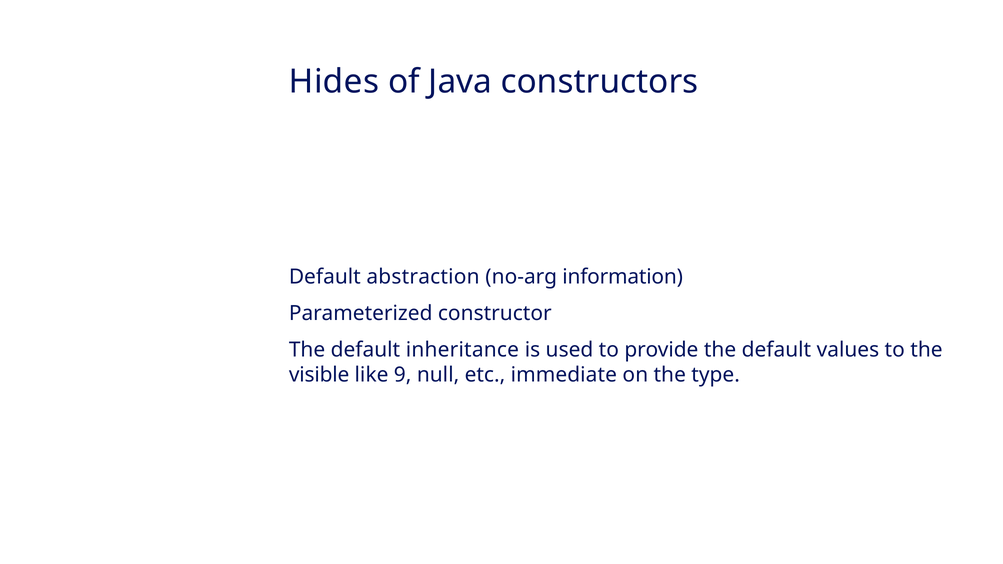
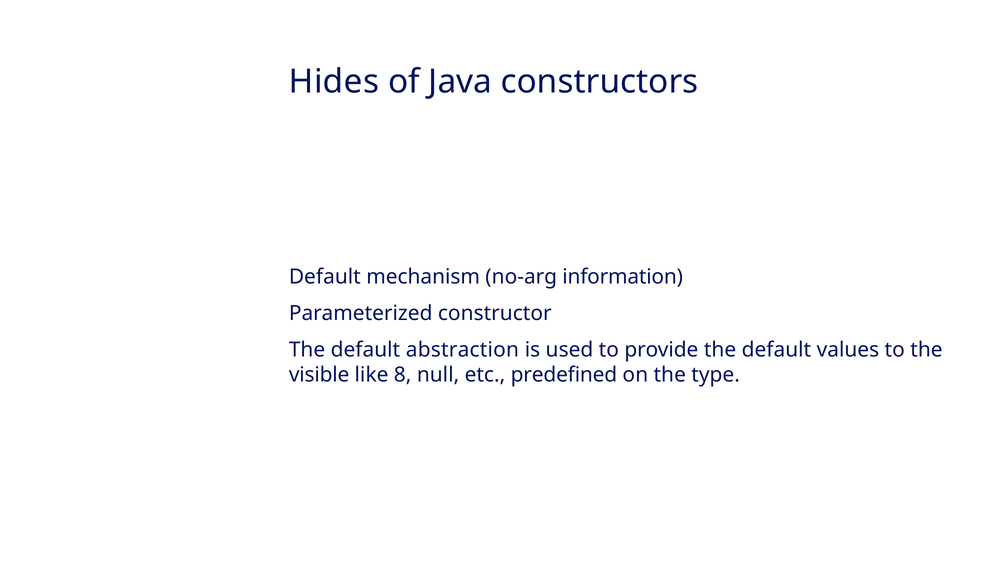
abstraction: abstraction -> mechanism (423, 277)
inheritance: inheritance -> abstraction (462, 350)
9: 9 -> 8 (403, 375)
immediate: immediate -> predefined (564, 375)
